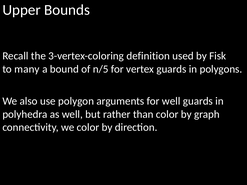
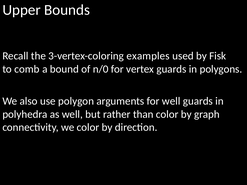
definition: definition -> examples (148, 56)
many: many -> comb (27, 69)
n/5: n/5 -> n/0 (101, 69)
